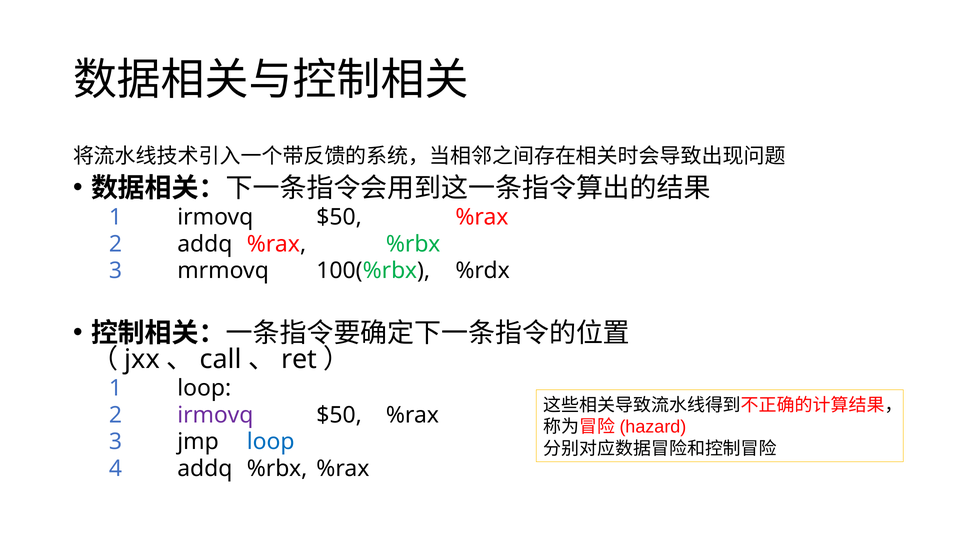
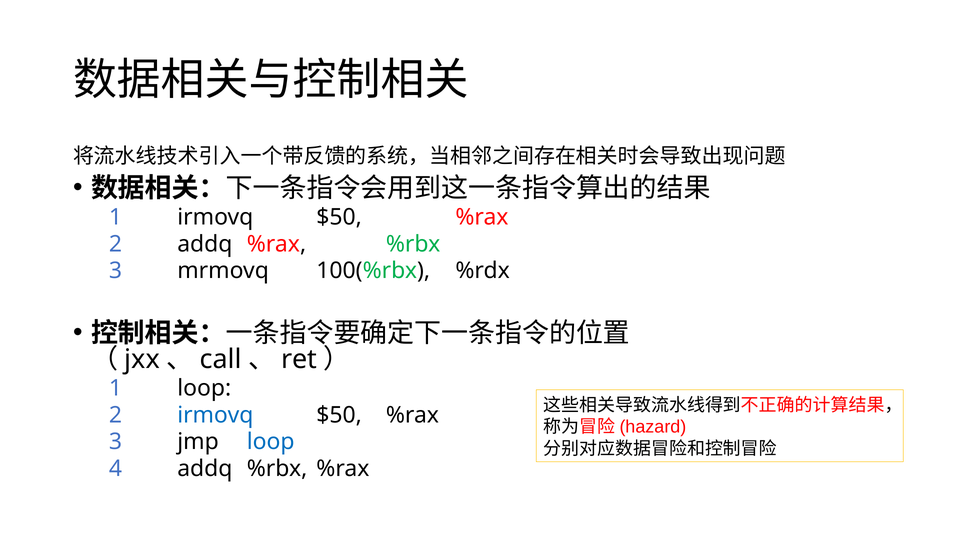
irmovq colour: purple -> blue (215, 415)
